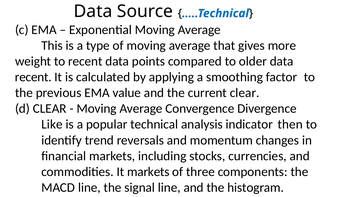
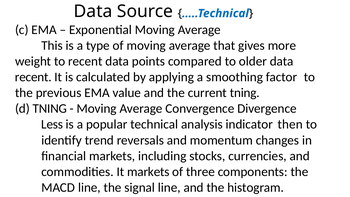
current clear: clear -> tning (245, 93)
d CLEAR: CLEAR -> TNING (50, 109)
Like: Like -> Less (52, 124)
